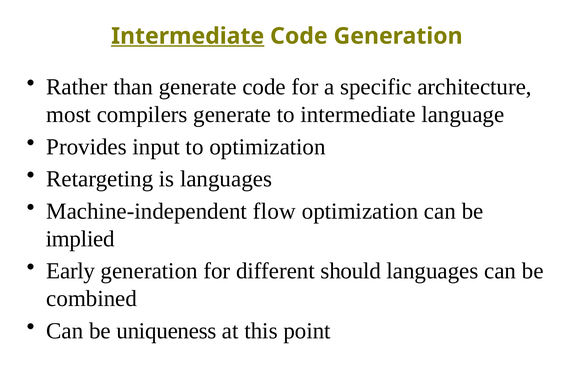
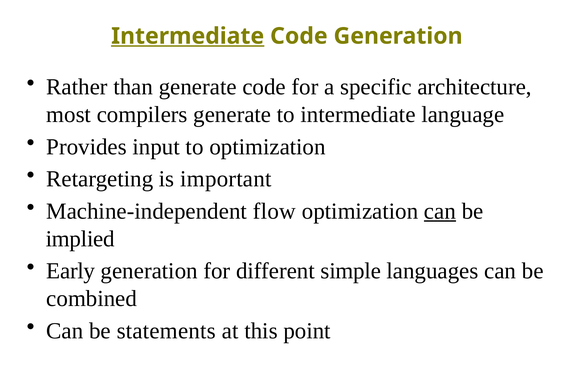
is languages: languages -> important (226, 179)
can underline: none -> present (440, 211)
should: should -> simple (351, 271)
uniqueness: uniqueness -> statements (166, 331)
